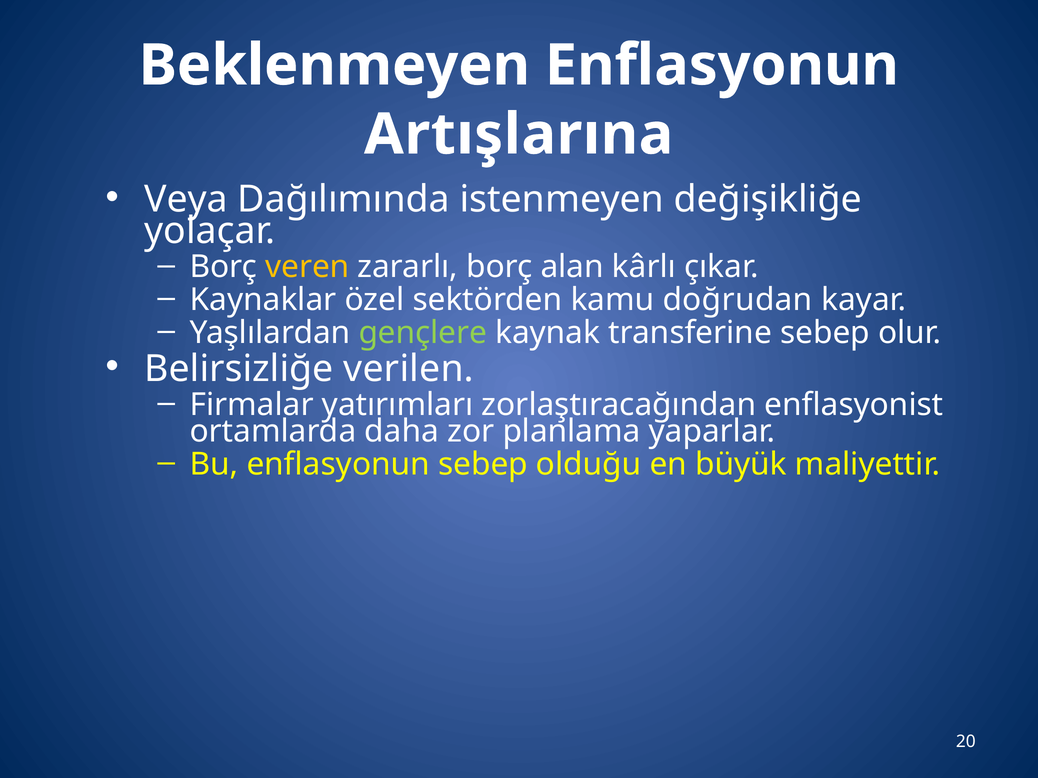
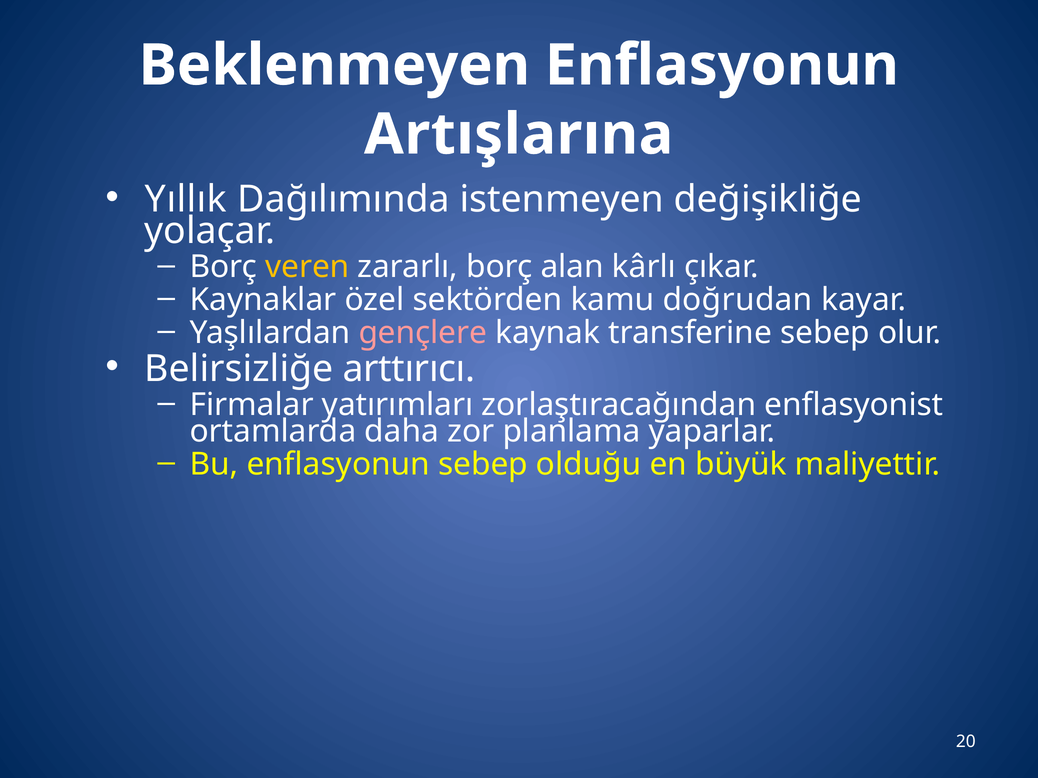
Veya: Veya -> Yıllık (186, 200)
gençlere colour: light green -> pink (423, 333)
verilen: verilen -> arttırıcı (409, 369)
